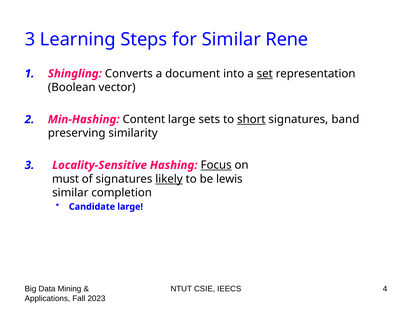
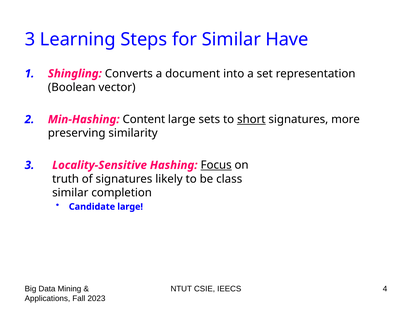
Rene: Rene -> Have (287, 39)
set underline: present -> none (265, 74)
band: band -> more (346, 119)
must: must -> truth (66, 179)
likely underline: present -> none (169, 179)
lewis: lewis -> class (229, 179)
